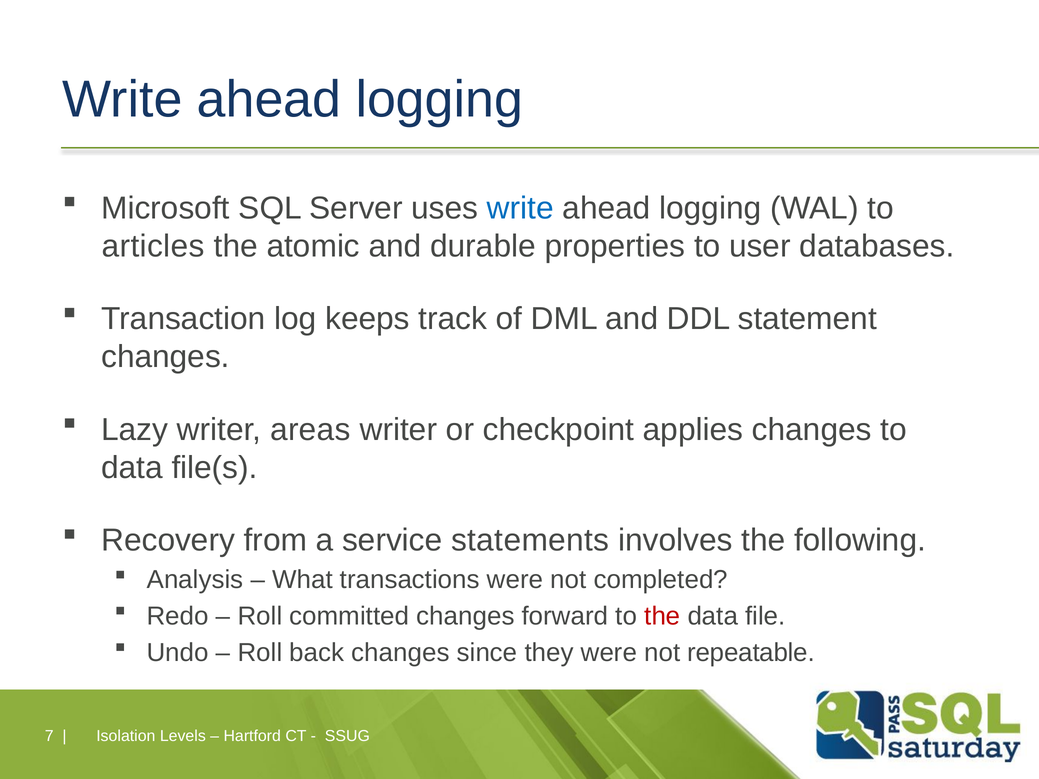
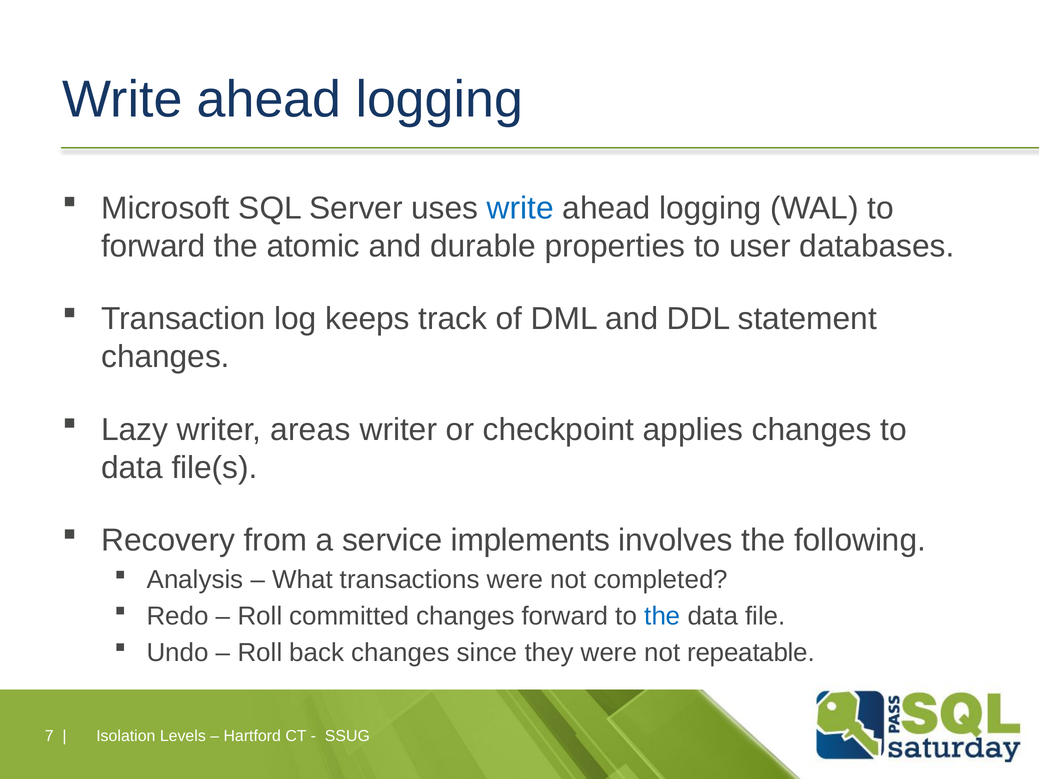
articles: articles -> forward (153, 246)
statements: statements -> implements (530, 541)
the colour: red -> blue (662, 616)
